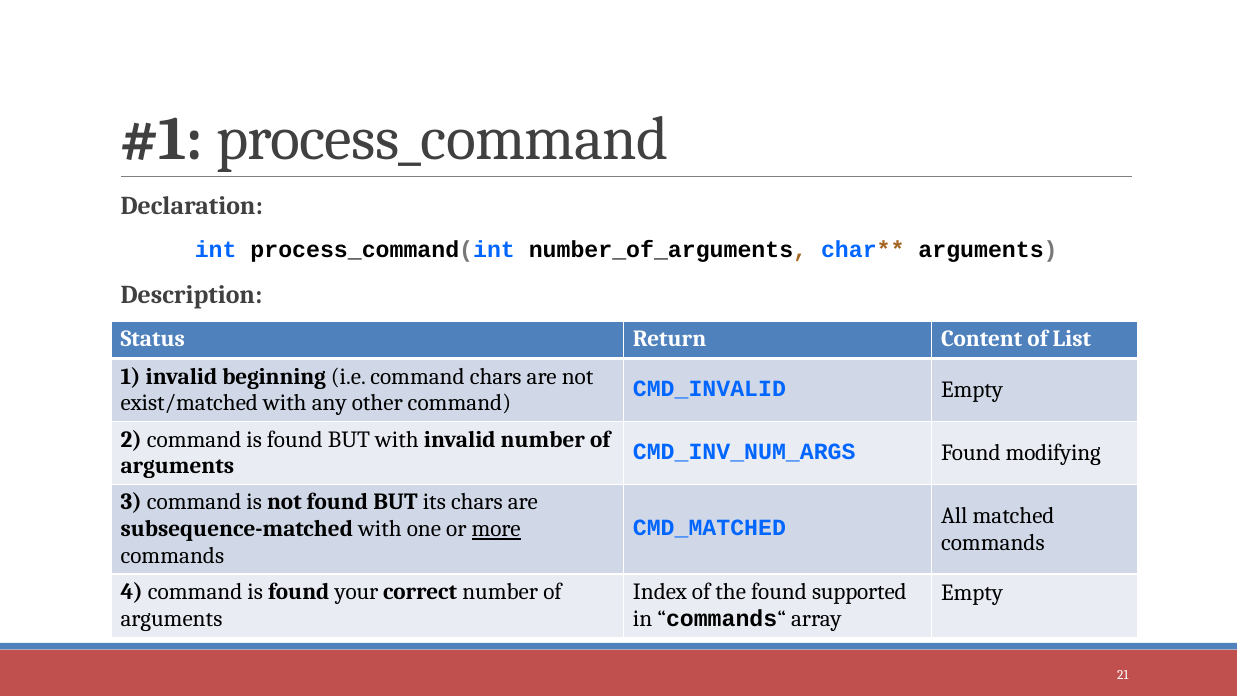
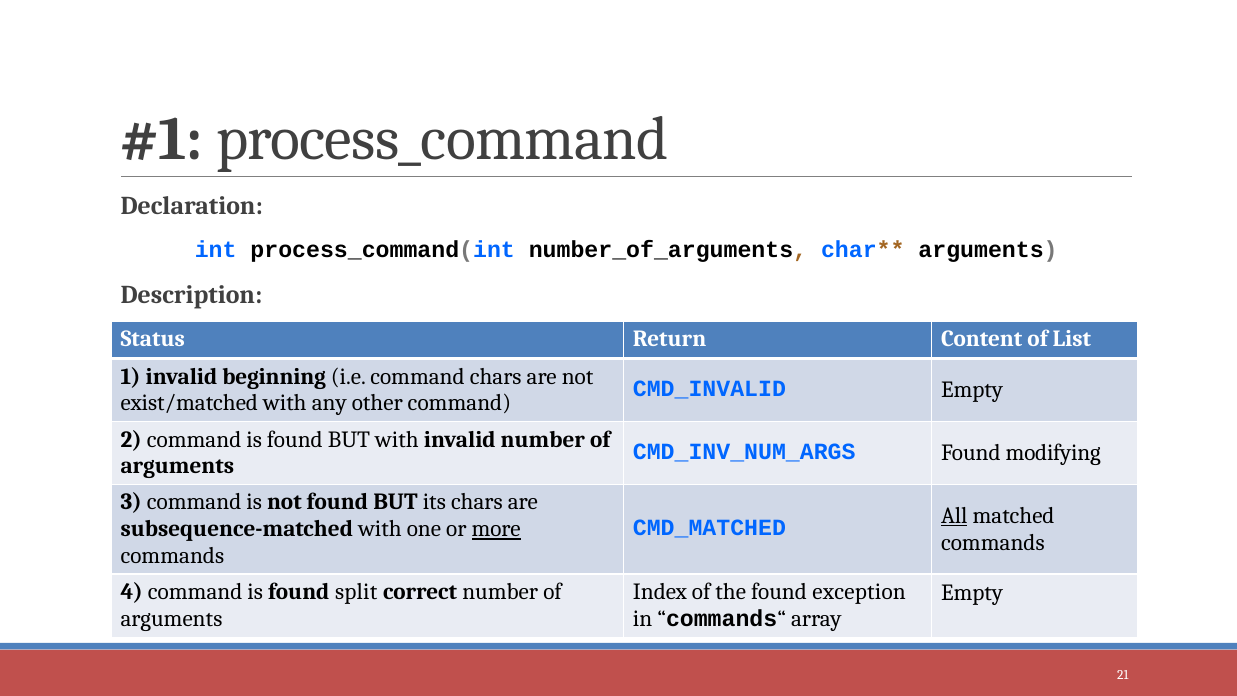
All underline: none -> present (954, 516)
your: your -> split (356, 592)
supported: supported -> exception (859, 592)
